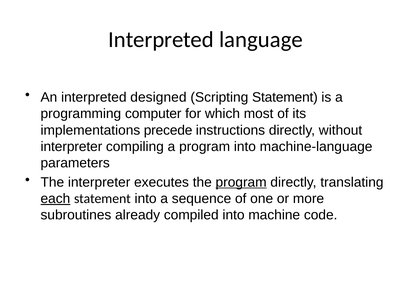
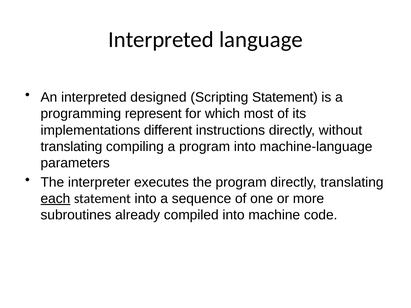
computer: computer -> represent (153, 114)
precede: precede -> different (168, 130)
interpreter: interpreter -> translating (71, 147)
program underline: present -> none (241, 182)
